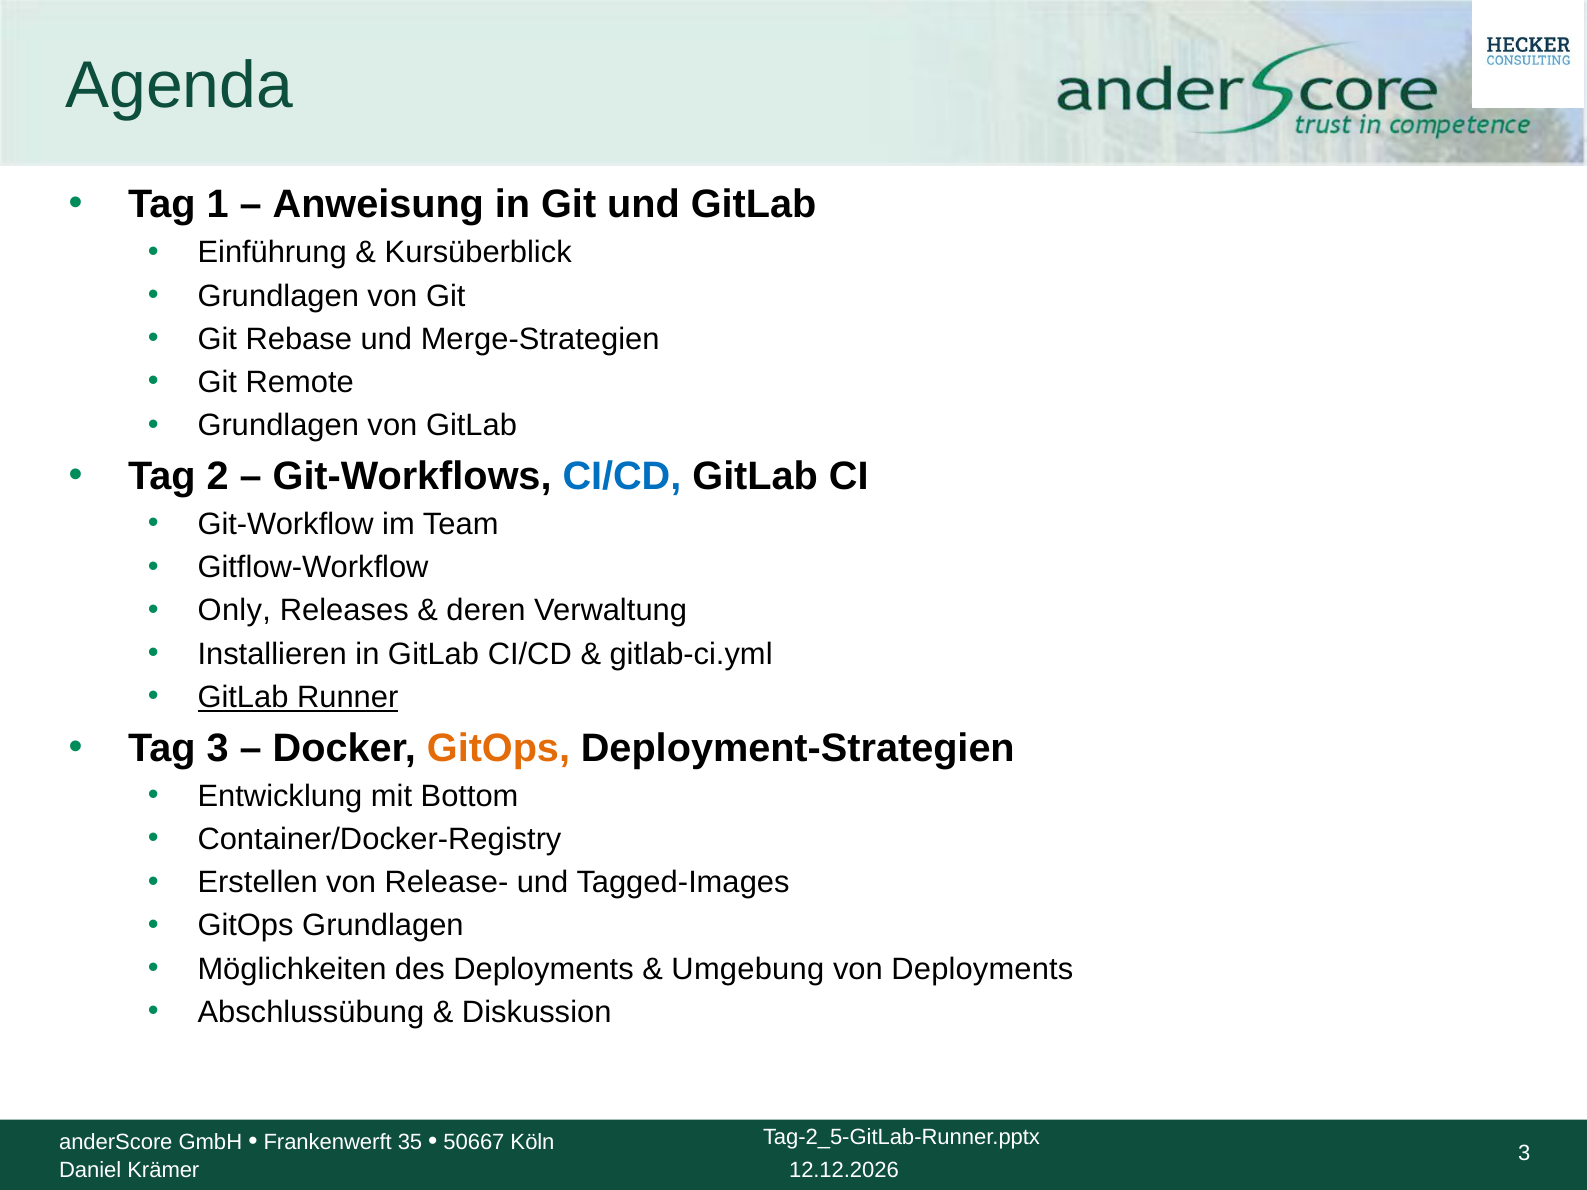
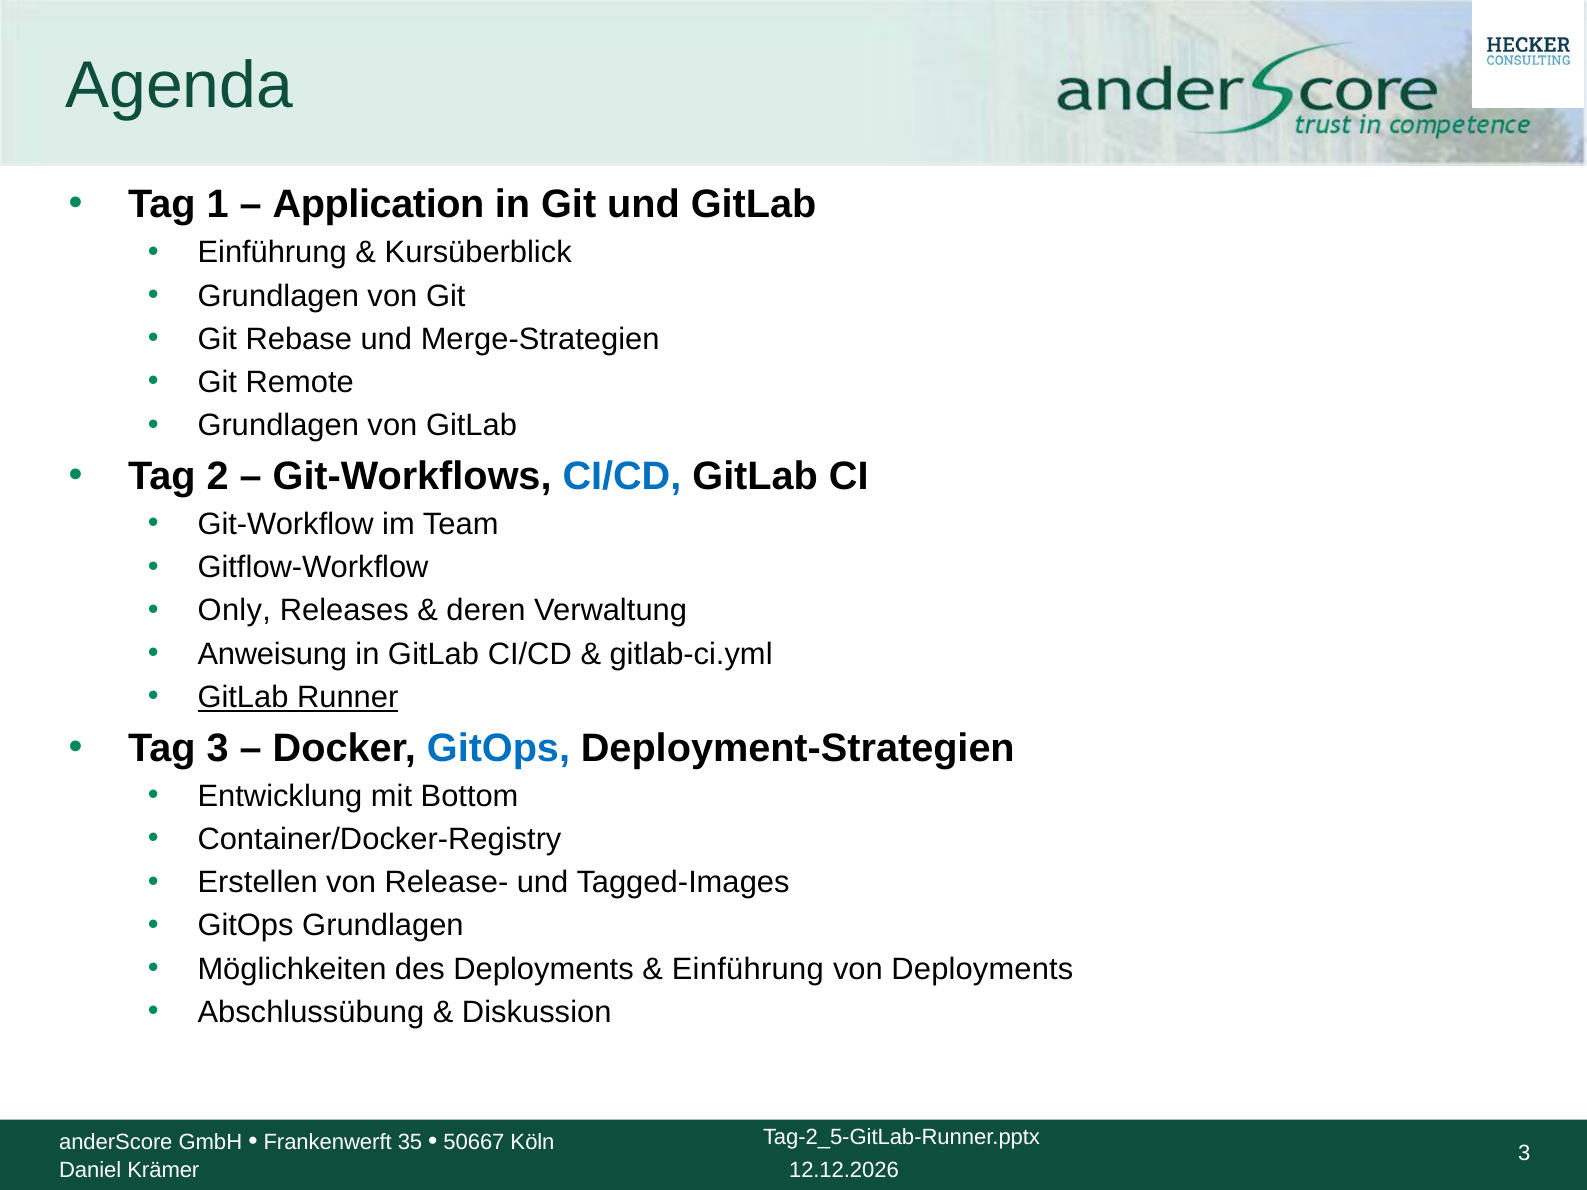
Anweisung: Anweisung -> Application (378, 205)
Installieren: Installieren -> Anweisung (272, 654)
GitOps colour: orange -> blue (498, 748)
Umgebung: Umgebung -> Einführung (748, 969)
